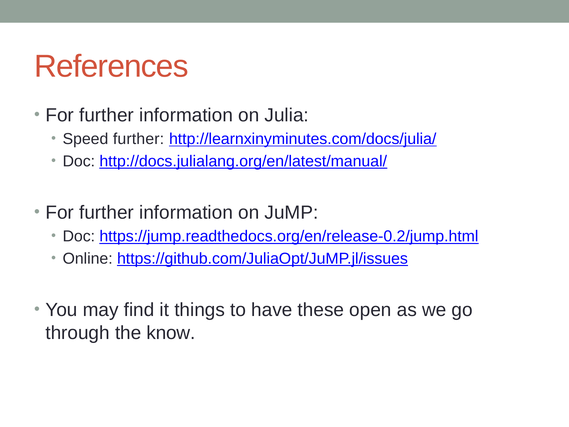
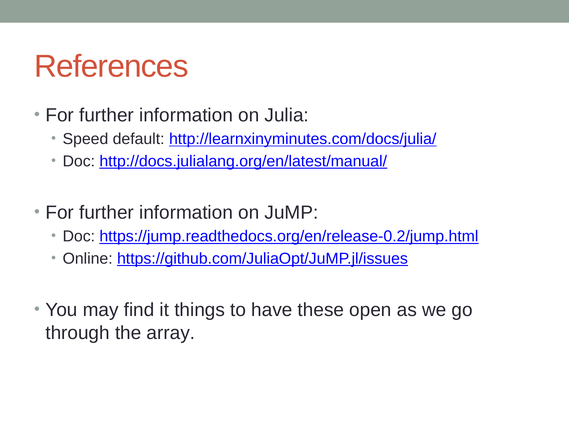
Speed further: further -> default (139, 139)
know: know -> array (171, 333)
